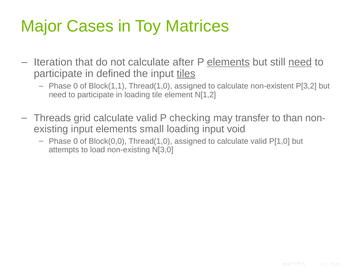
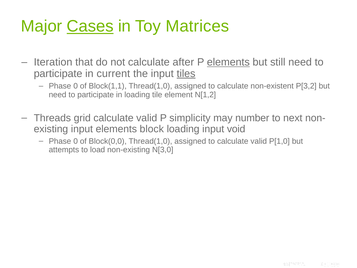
Cases underline: none -> present (90, 26)
need underline: present -> none (300, 62)
defined: defined -> current (113, 74)
checking: checking -> simplicity (190, 118)
transfer: transfer -> number (252, 118)
than: than -> next (293, 118)
small: small -> block (152, 129)
